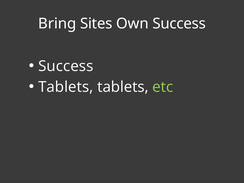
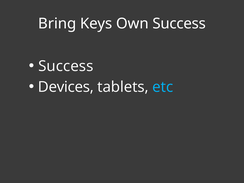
Sites: Sites -> Keys (96, 24)
Tablets: Tablets -> Devices (66, 87)
etc colour: light green -> light blue (163, 87)
